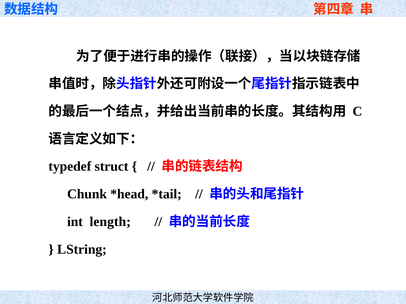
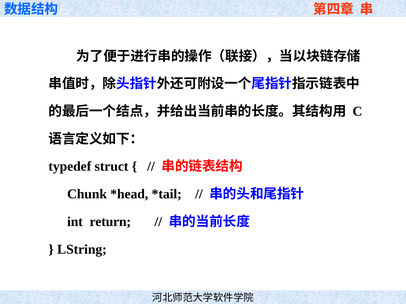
length: length -> return (110, 222)
